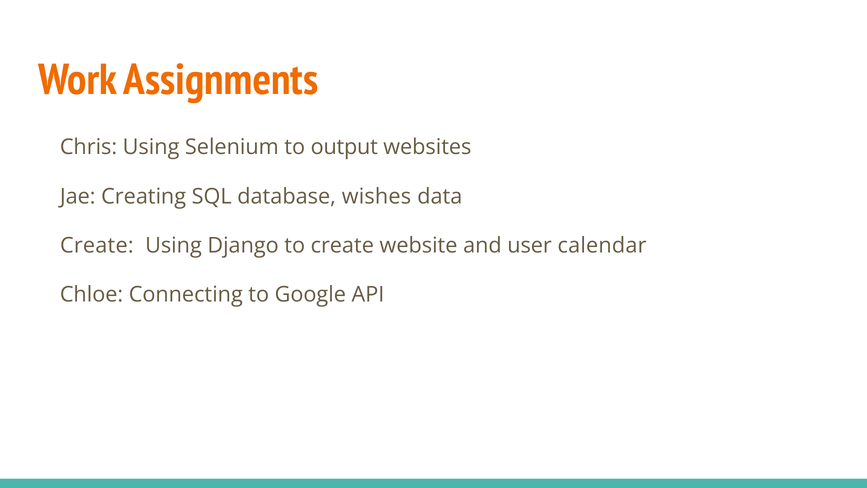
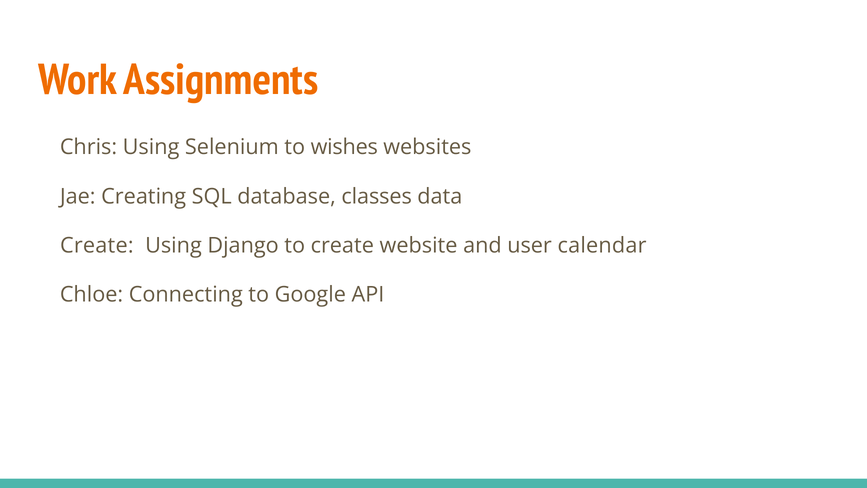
output: output -> wishes (344, 147)
wishes: wishes -> classes (377, 196)
